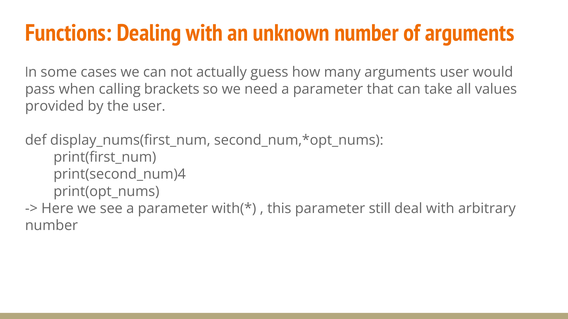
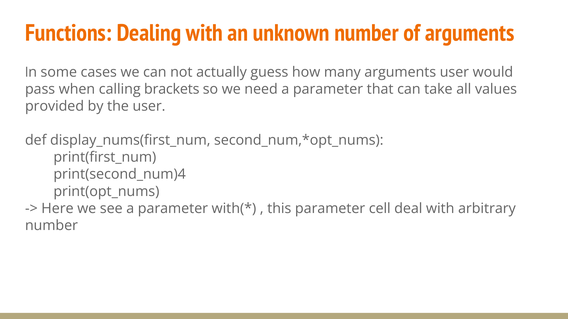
still: still -> cell (380, 209)
